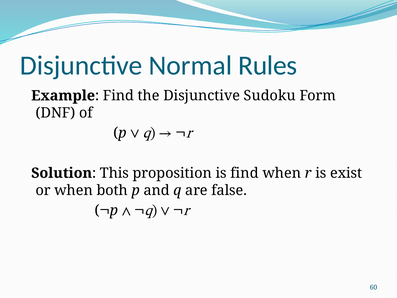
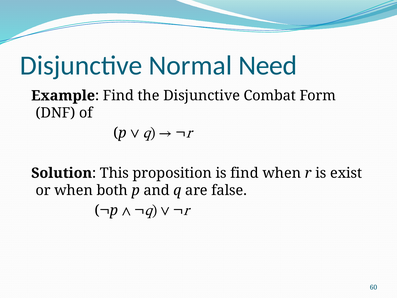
Rules: Rules -> Need (268, 66)
Sudoku: Sudoku -> Combat (270, 96)
